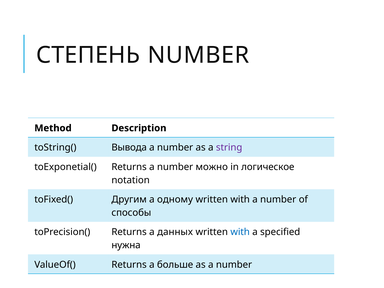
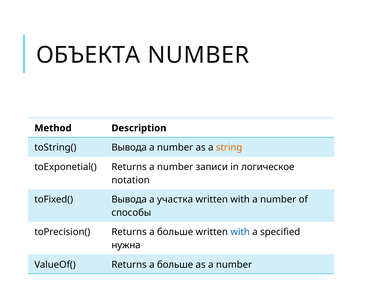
СТЕПЕНЬ: СТЕПЕНЬ -> ОБЪЕКТА (88, 55)
string colour: purple -> orange (229, 148)
можно: можно -> записи (212, 167)
toFixed( Другим: Другим -> Вывода (129, 200)
одному: одному -> участка (175, 200)
toPrecision( Returns a данных: данных -> больше (175, 232)
